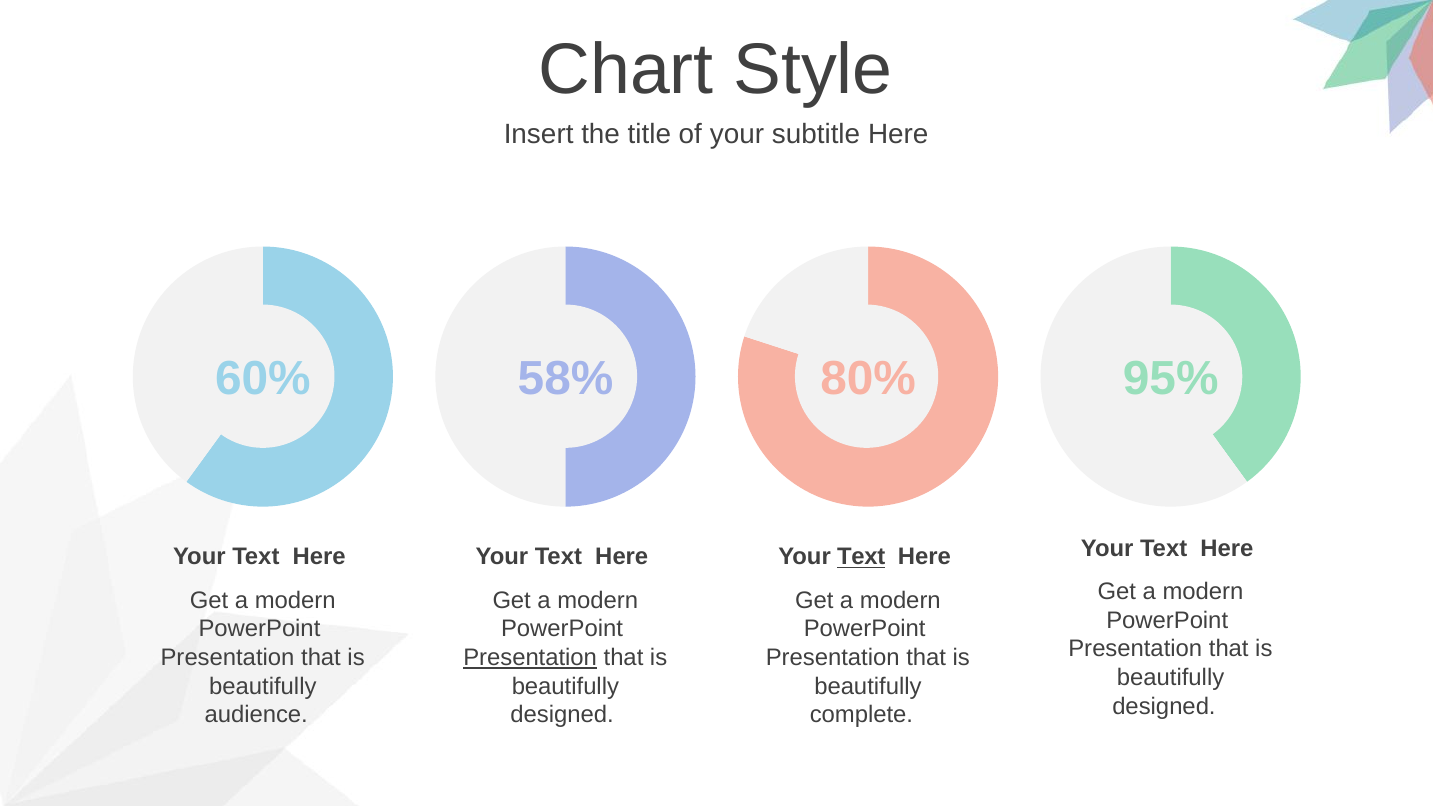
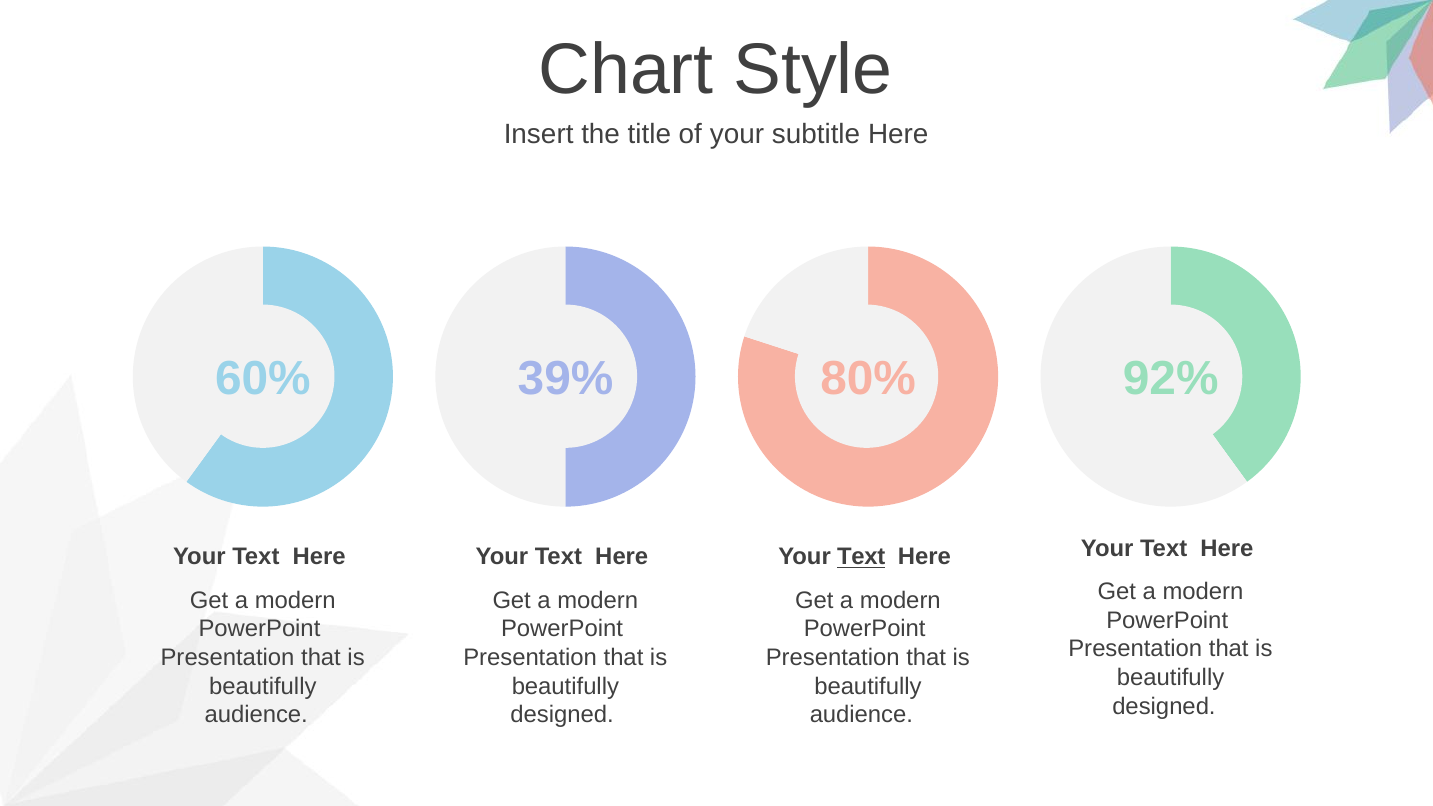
58%: 58% -> 39% (566, 379)
95%: 95% -> 92% (1171, 379)
Presentation underline: present -> none (530, 658)
complete: complete -> audience (861, 715)
